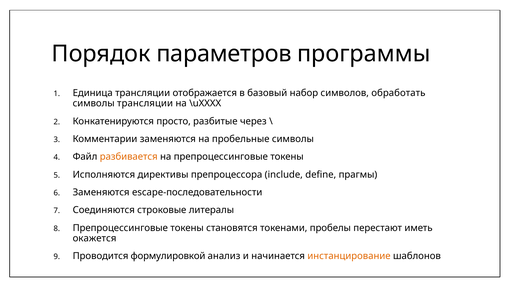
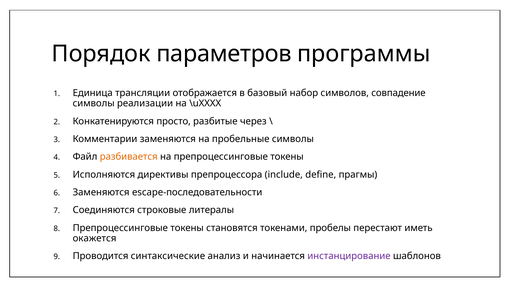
обработать: обработать -> совпадение (398, 93)
символы трансляции: трансляции -> реализации (145, 103)
формулировкой: формулировкой -> синтаксические (168, 256)
инстанцирование colour: orange -> purple (349, 256)
